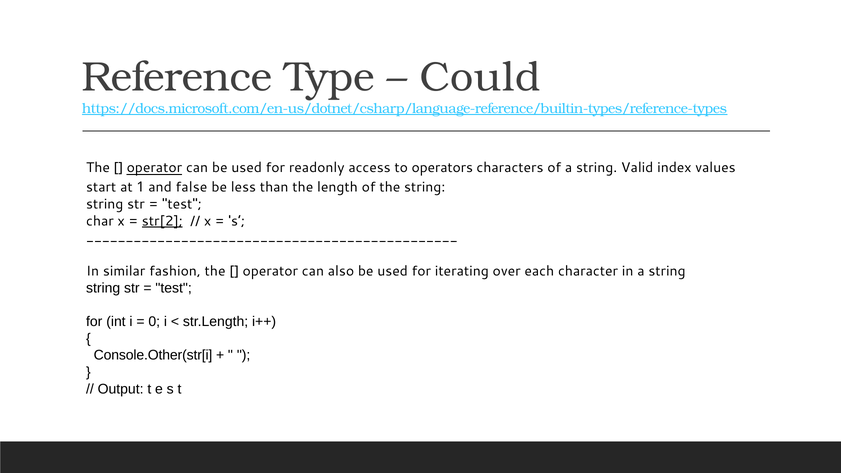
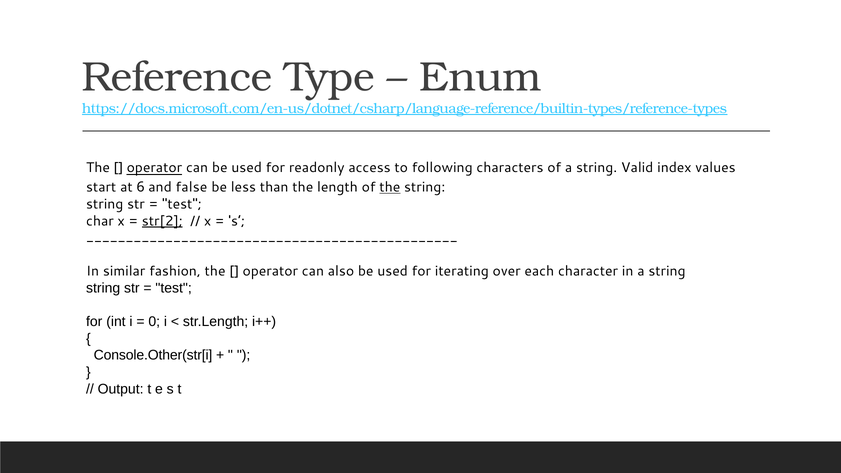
Could: Could -> Enum (481, 77)
operators: operators -> following (442, 168)
1: 1 -> 6 (141, 187)
the underline: none -> present (390, 187)
